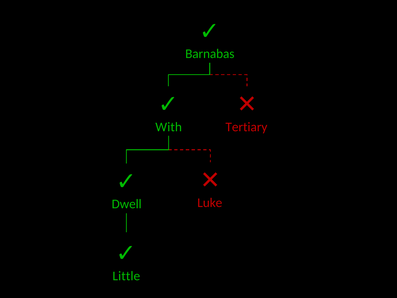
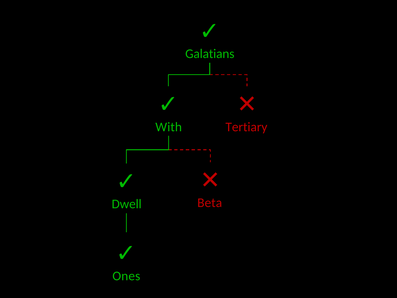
Barnabas: Barnabas -> Galatians (210, 54)
Luke: Luke -> Beta (210, 203)
Little: Little -> Ones (126, 276)
